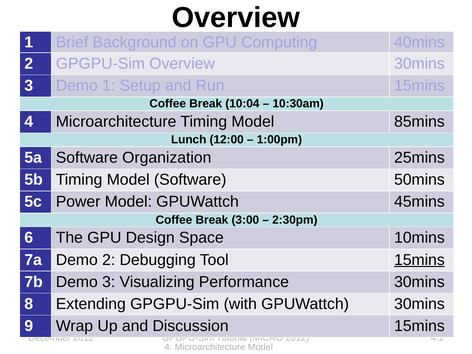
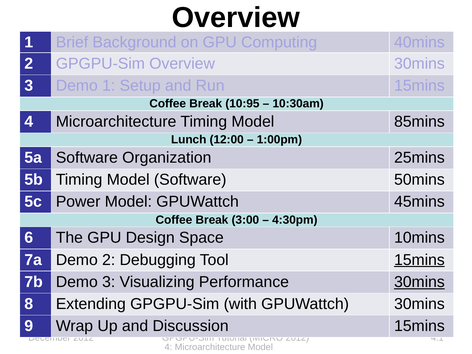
10:04: 10:04 -> 10:95 (242, 104)
2:30pm: 2:30pm -> 4:30pm (295, 220)
30mins underline: none -> present (419, 282)
